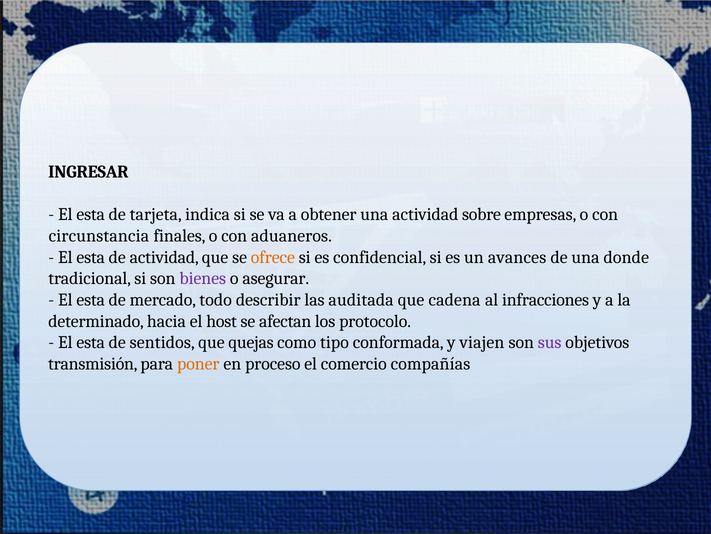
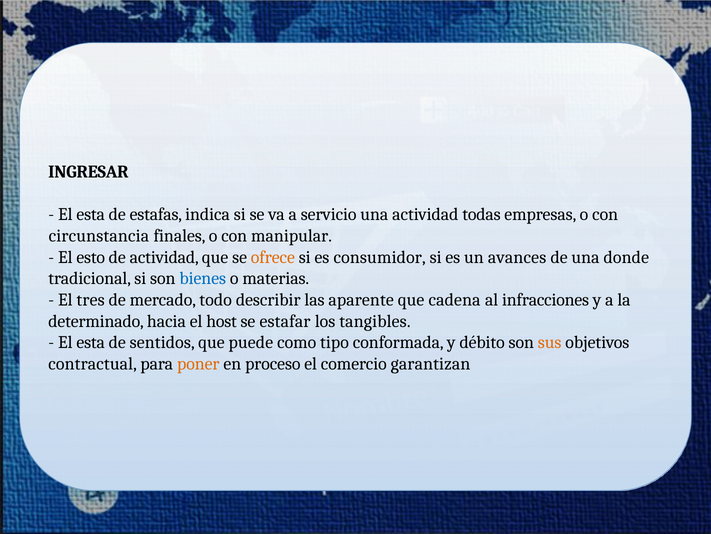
tarjeta: tarjeta -> estafas (156, 214)
obtener: obtener -> servicio (329, 214)
sobre: sobre -> todas (481, 214)
aduaneros: aduaneros -> manipular (292, 235)
esta: esta -> esto (91, 257)
confidencial: confidencial -> consumidor (380, 257)
bienes colour: purple -> blue (203, 278)
asegurar: asegurar -> materias (276, 278)
esta: esta -> tres (91, 299)
auditada: auditada -> aparente (361, 299)
afectan: afectan -> estafar (285, 321)
protocolo: protocolo -> tangibles (375, 321)
quejas: quejas -> puede (251, 342)
viajen: viajen -> débito (482, 342)
sus colour: purple -> orange (550, 342)
transmisión: transmisión -> contractual (93, 363)
compañías: compañías -> garantizan (431, 363)
